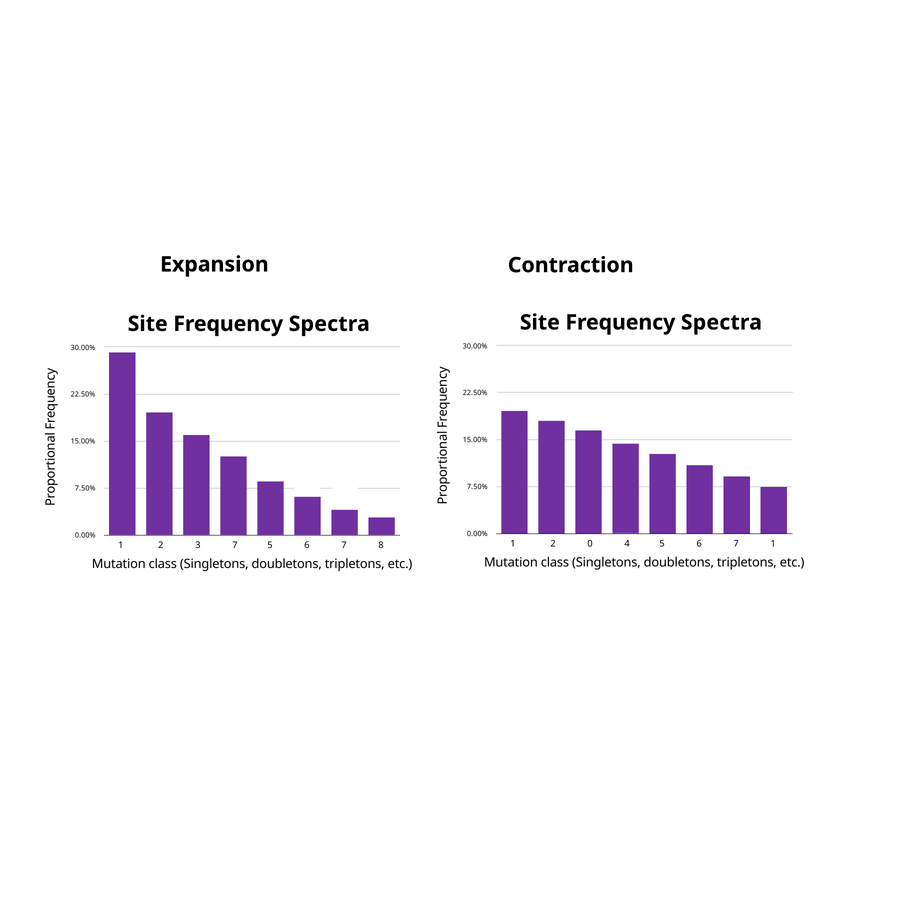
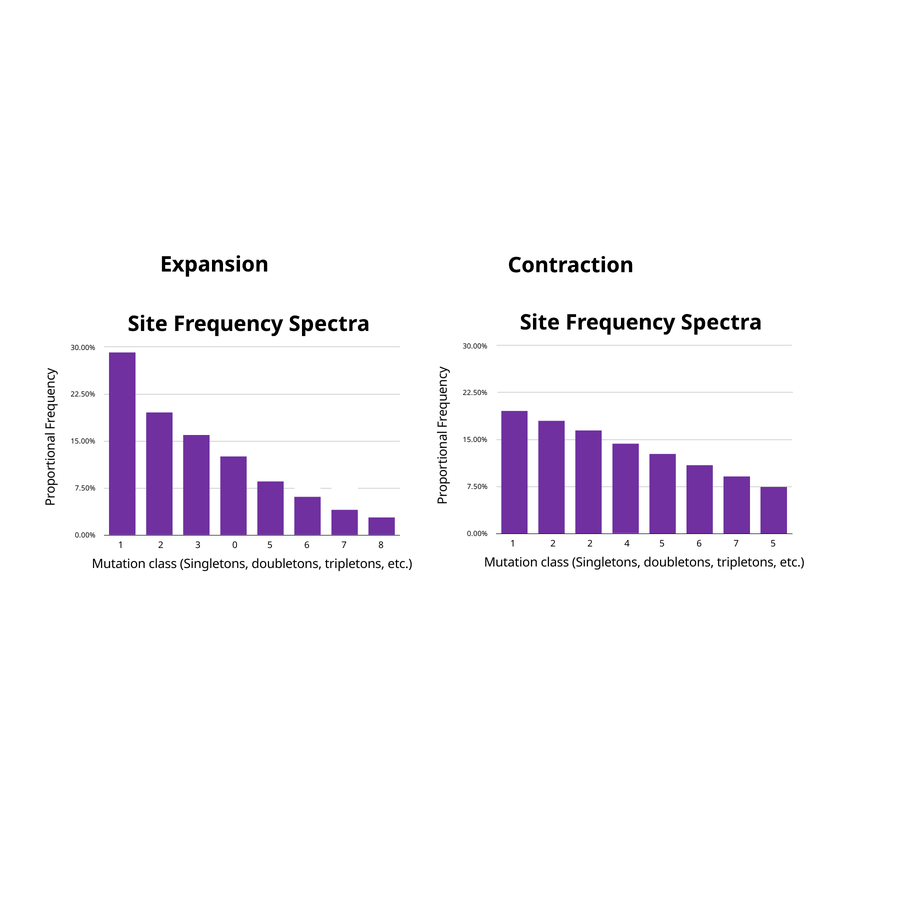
2 0: 0 -> 2 (590, 544)
7 1: 1 -> 5 (773, 544)
3 7: 7 -> 0 (235, 545)
